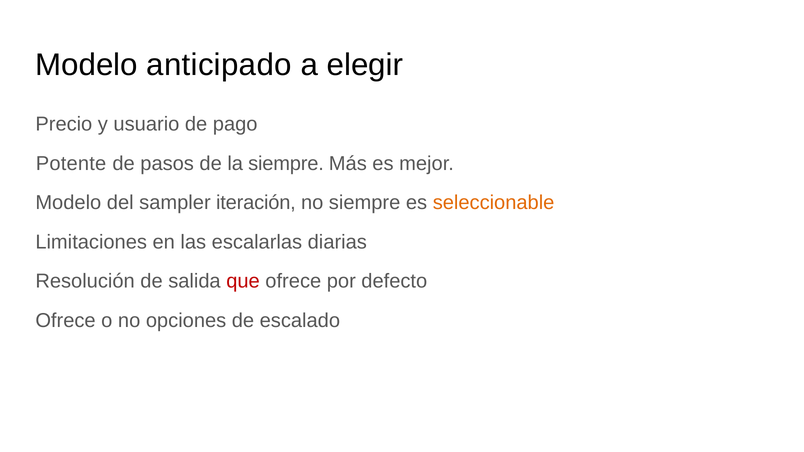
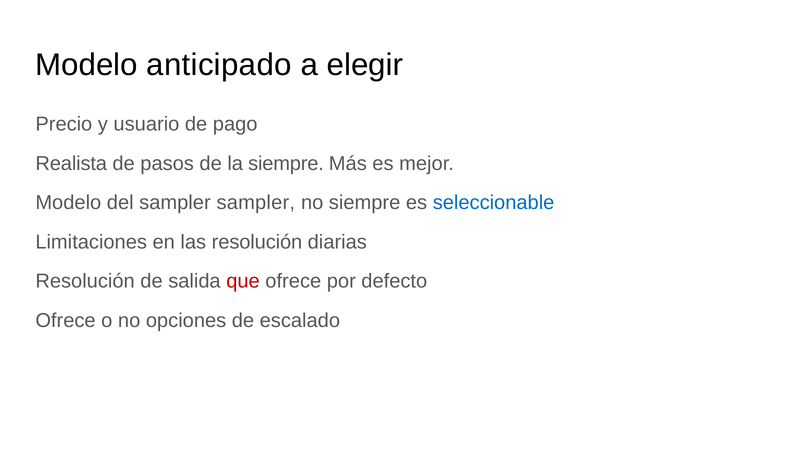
Potente: Potente -> Realista (71, 164)
sampler iteración: iteración -> sampler (256, 203)
seleccionable colour: orange -> blue (494, 203)
las escalarlas: escalarlas -> resolución (257, 242)
